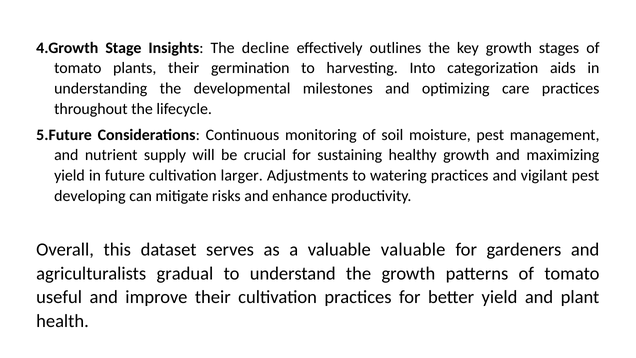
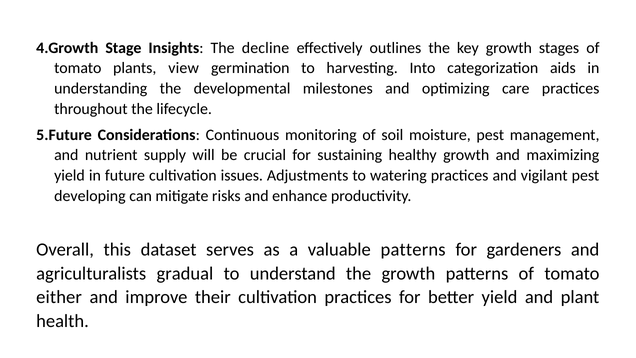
plants their: their -> view (184, 68)
larger: larger -> issues (242, 176)
valuable valuable: valuable -> patterns (413, 249)
useful: useful -> either (59, 297)
